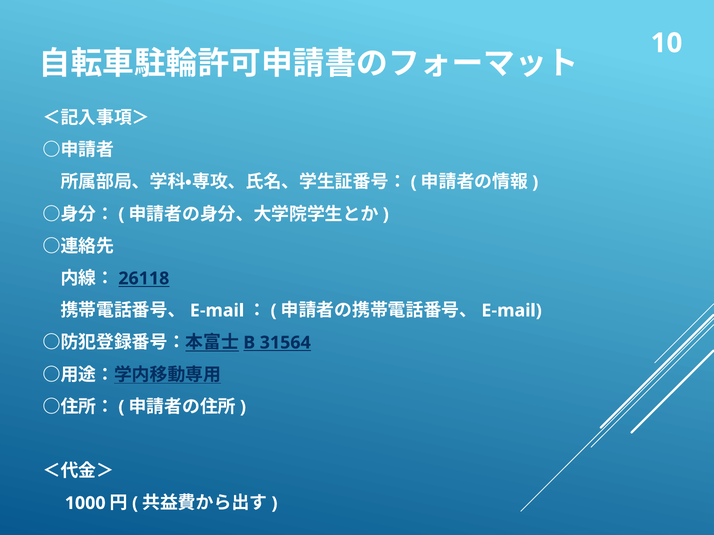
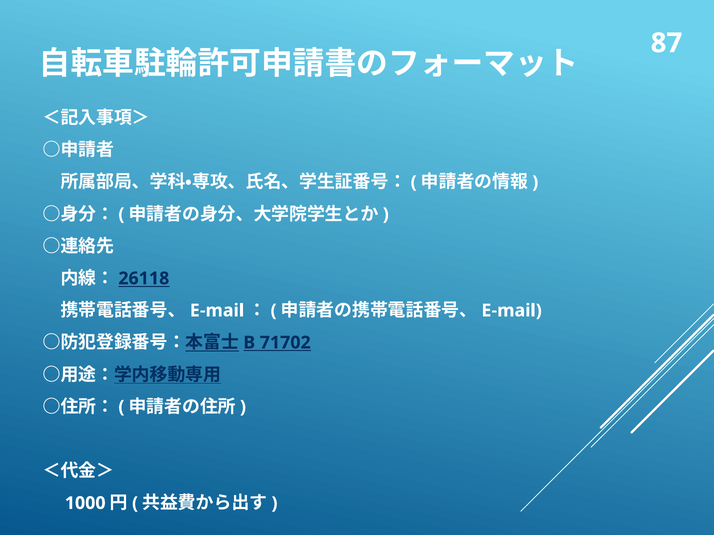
10: 10 -> 87 (667, 43)
31564: 31564 -> 71702 (285, 343)
